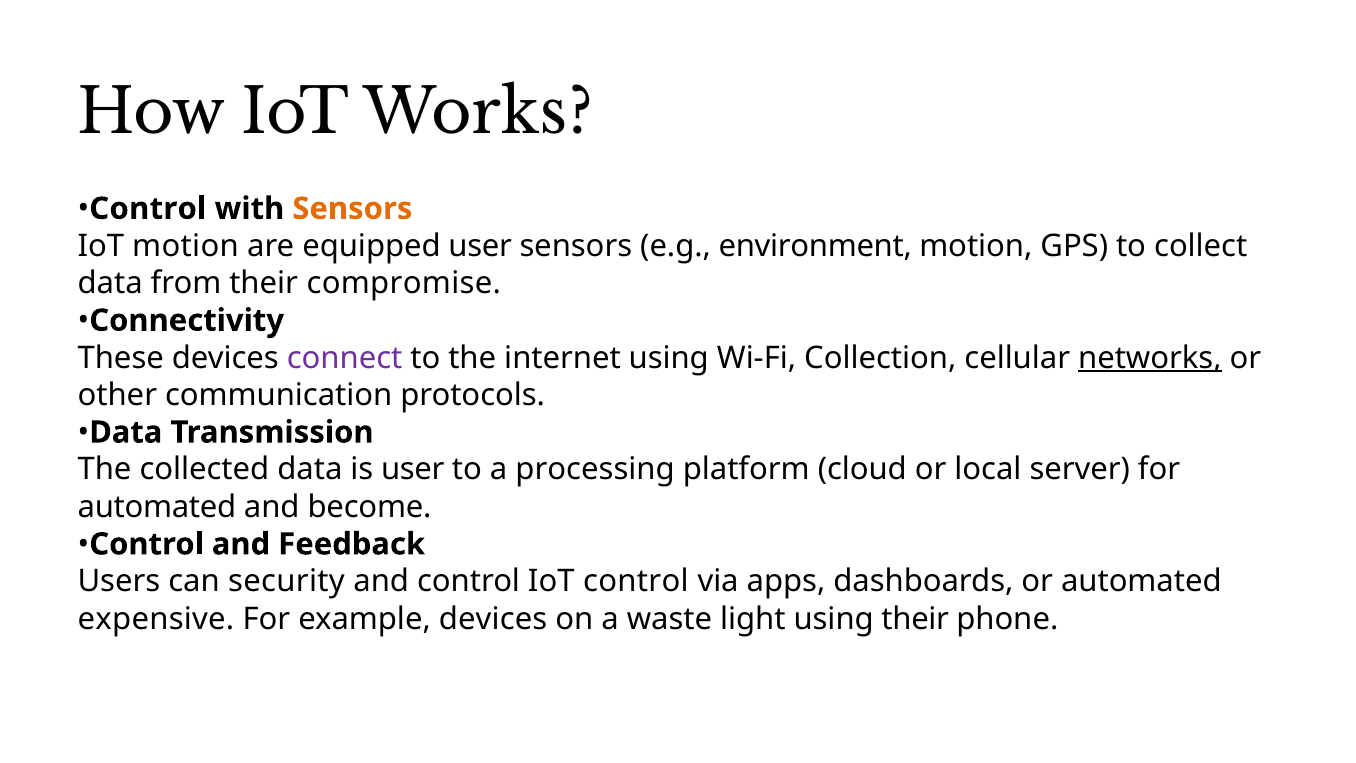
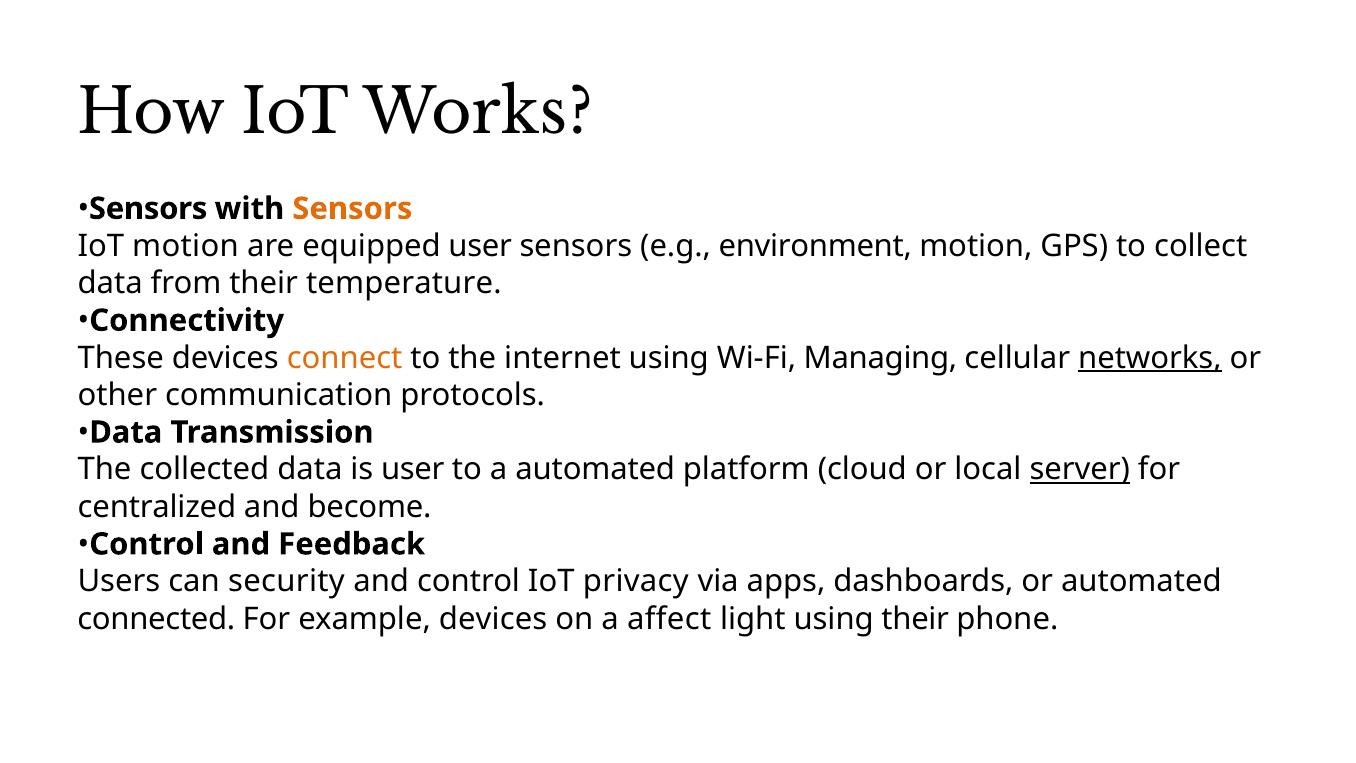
Control: Control -> Sensors (148, 209)
compromise: compromise -> temperature (404, 283)
connect colour: purple -> orange (345, 358)
Collection: Collection -> Managing (880, 358)
a processing: processing -> automated (595, 469)
server underline: none -> present (1080, 469)
automated: automated -> centralized (157, 507)
IoT control: control -> privacy (636, 581)
expensive: expensive -> connected (156, 619)
waste: waste -> affect (669, 619)
